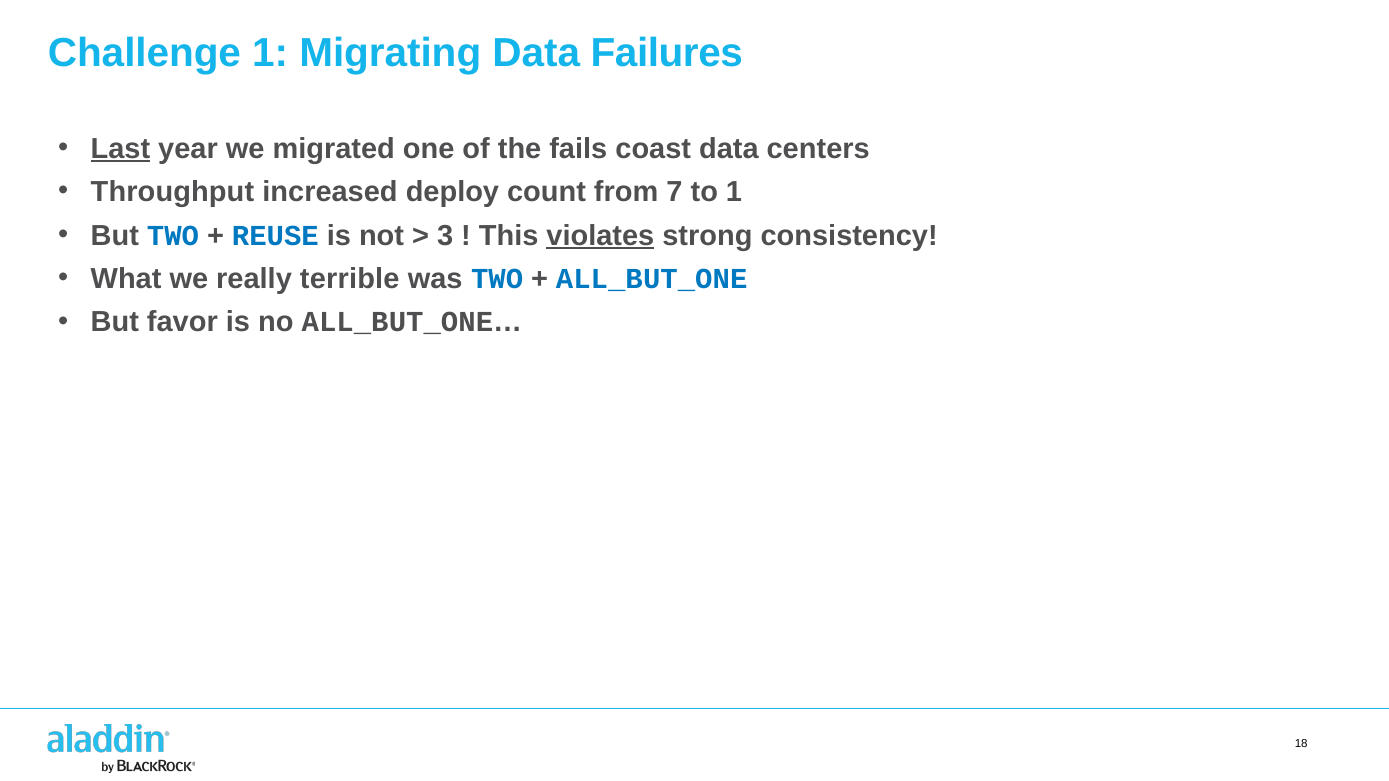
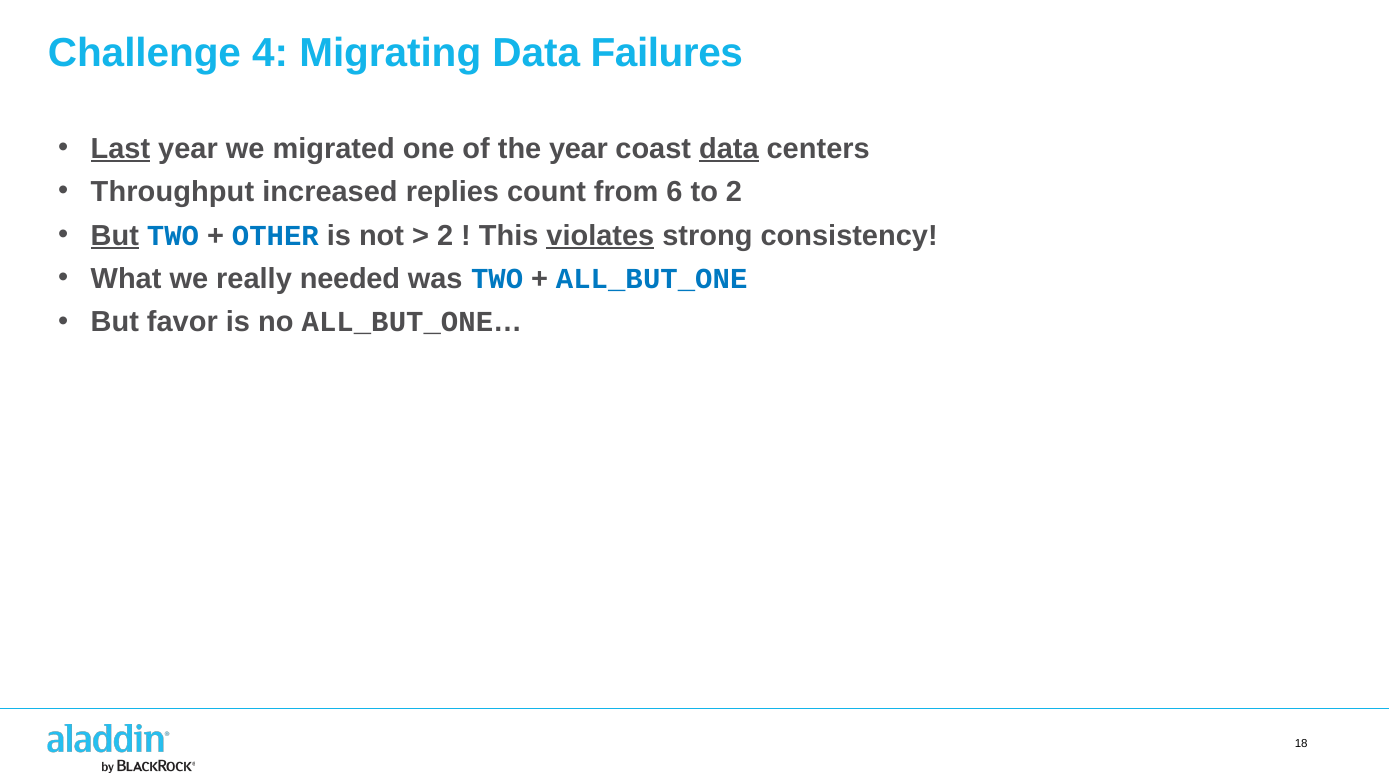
Challenge 1: 1 -> 4 (270, 53)
the fails: fails -> year (578, 149)
data underline: none -> present (729, 149)
deploy: deploy -> replies (452, 192)
7: 7 -> 6 (675, 192)
to 1: 1 -> 2 (734, 192)
But underline: none -> present (115, 236)
REUSE: REUSE -> OTHER (275, 236)
3: 3 -> 2 (445, 236)
terrible: terrible -> needed (350, 279)
